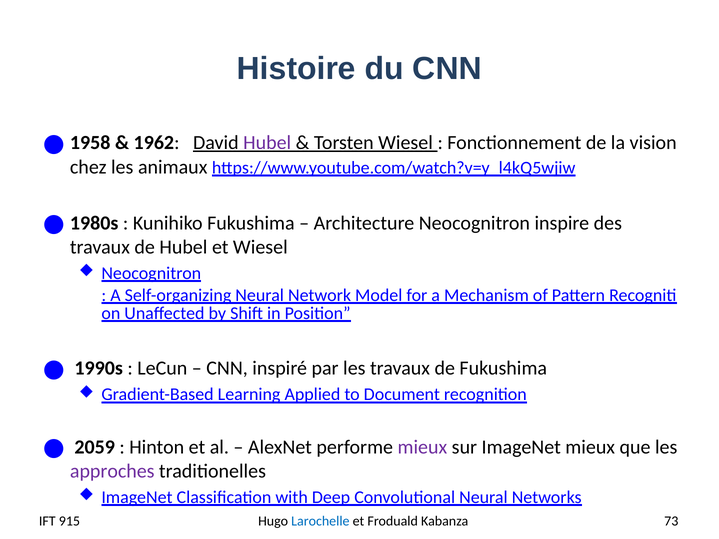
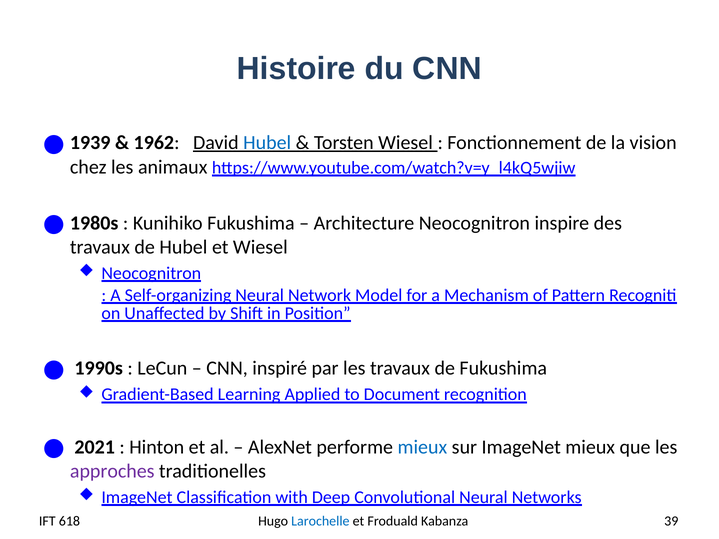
1958: 1958 -> 1939 (90, 143)
Hubel colour: purple -> blue (267, 143)
2059: 2059 -> 2021 (95, 447)
mieux colour: purple -> blue (422, 447)
915: 915 -> 618 (69, 522)
73: 73 -> 39 (671, 522)
